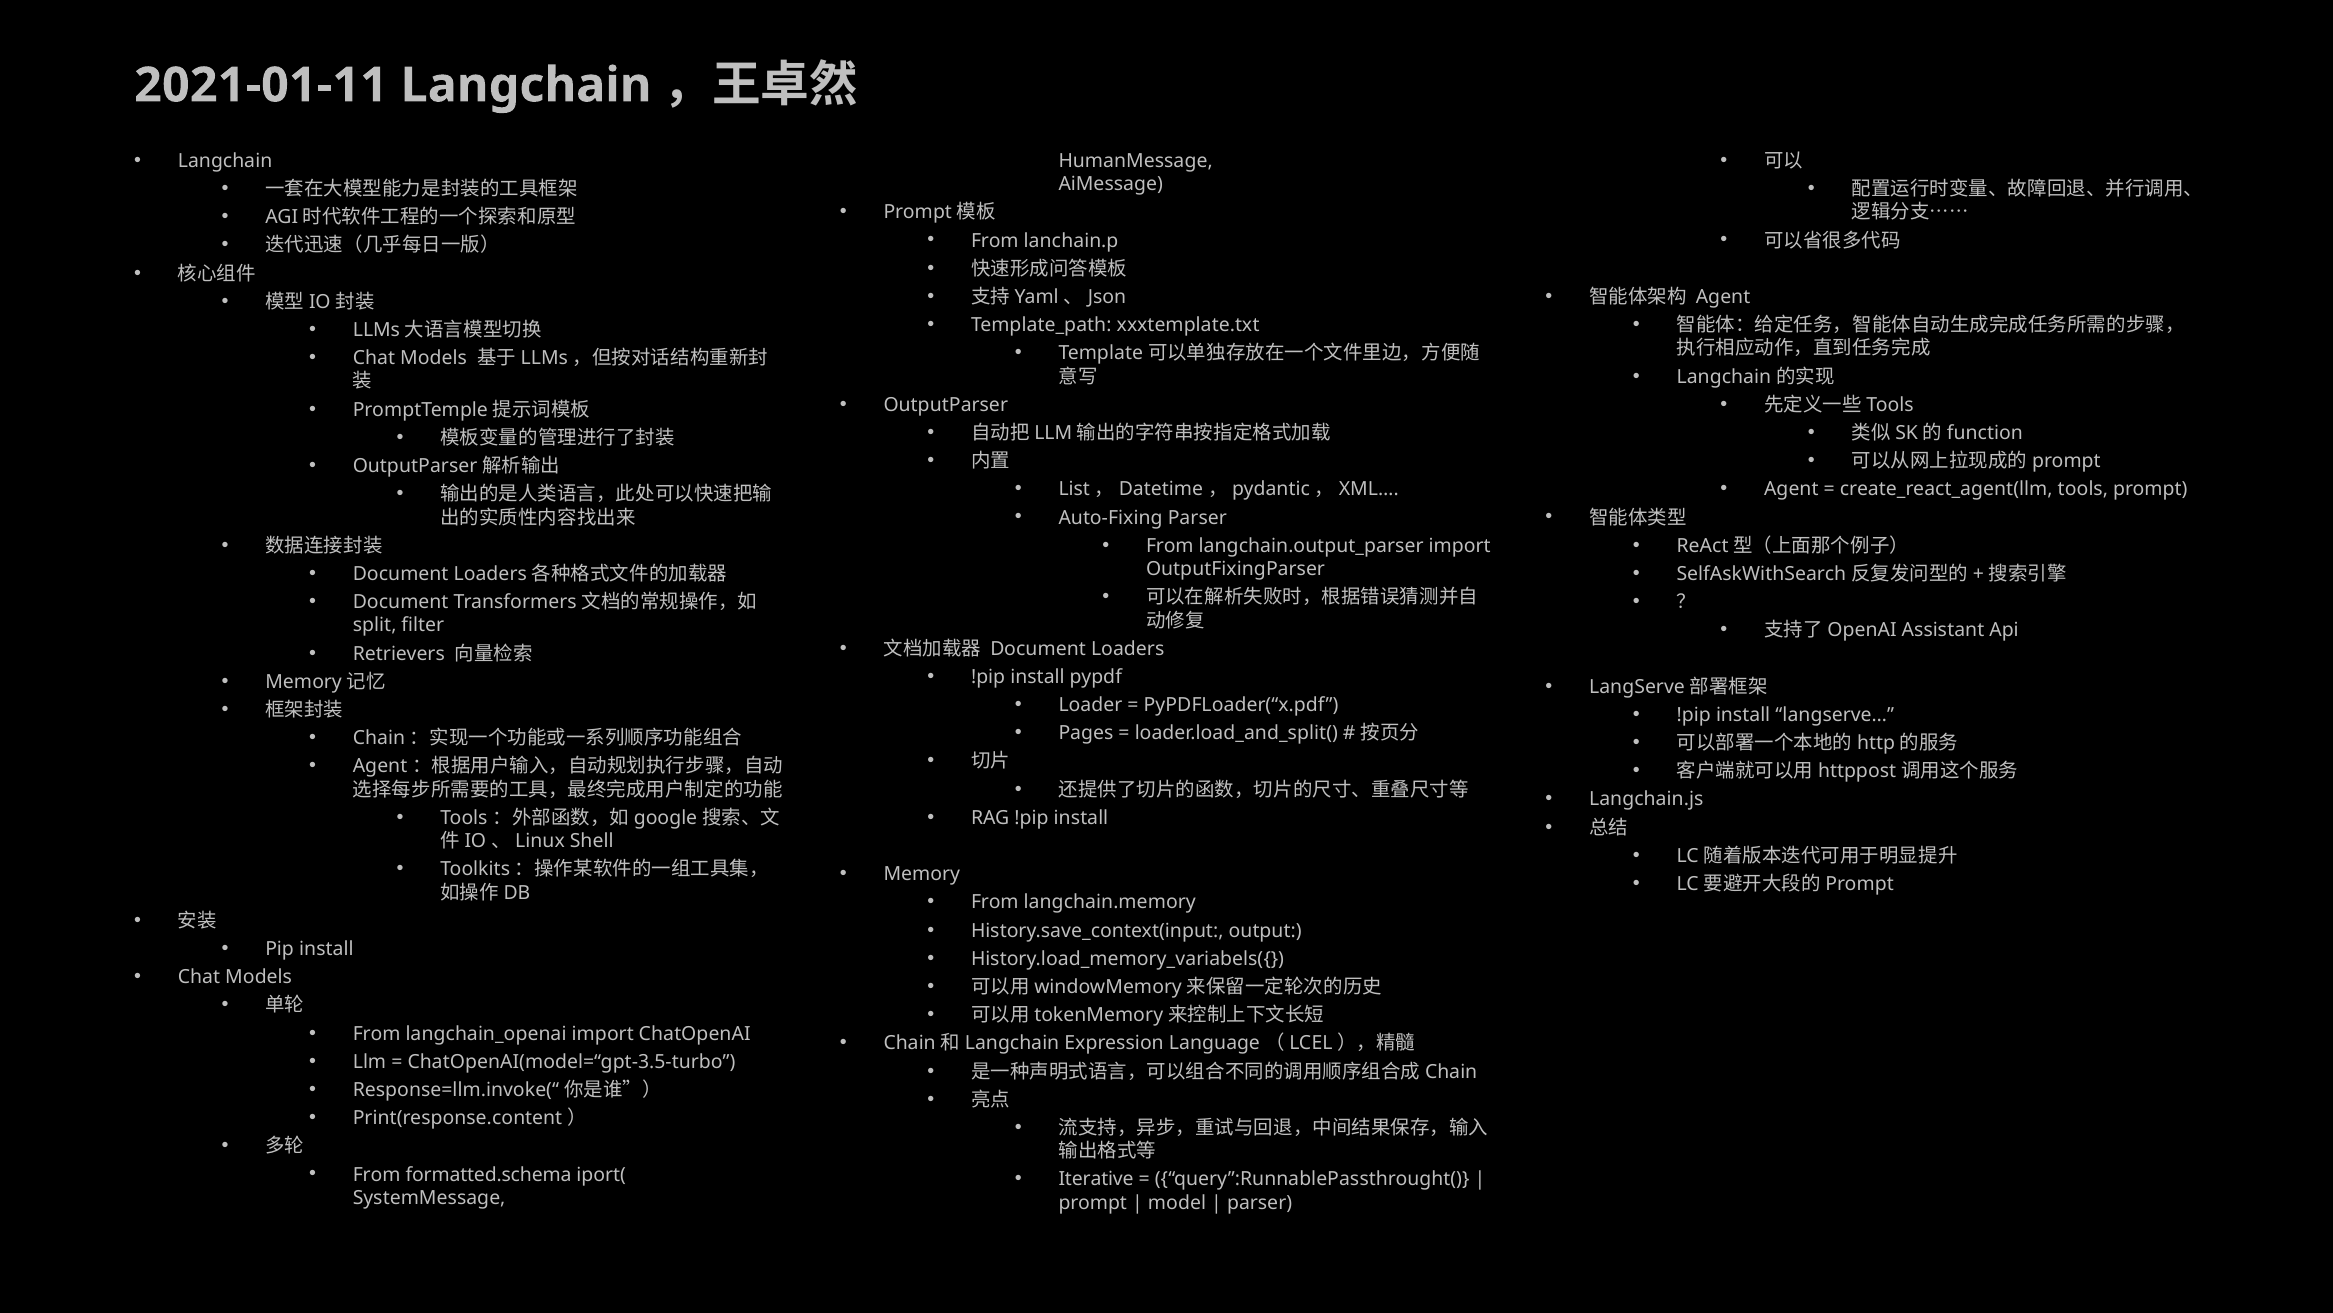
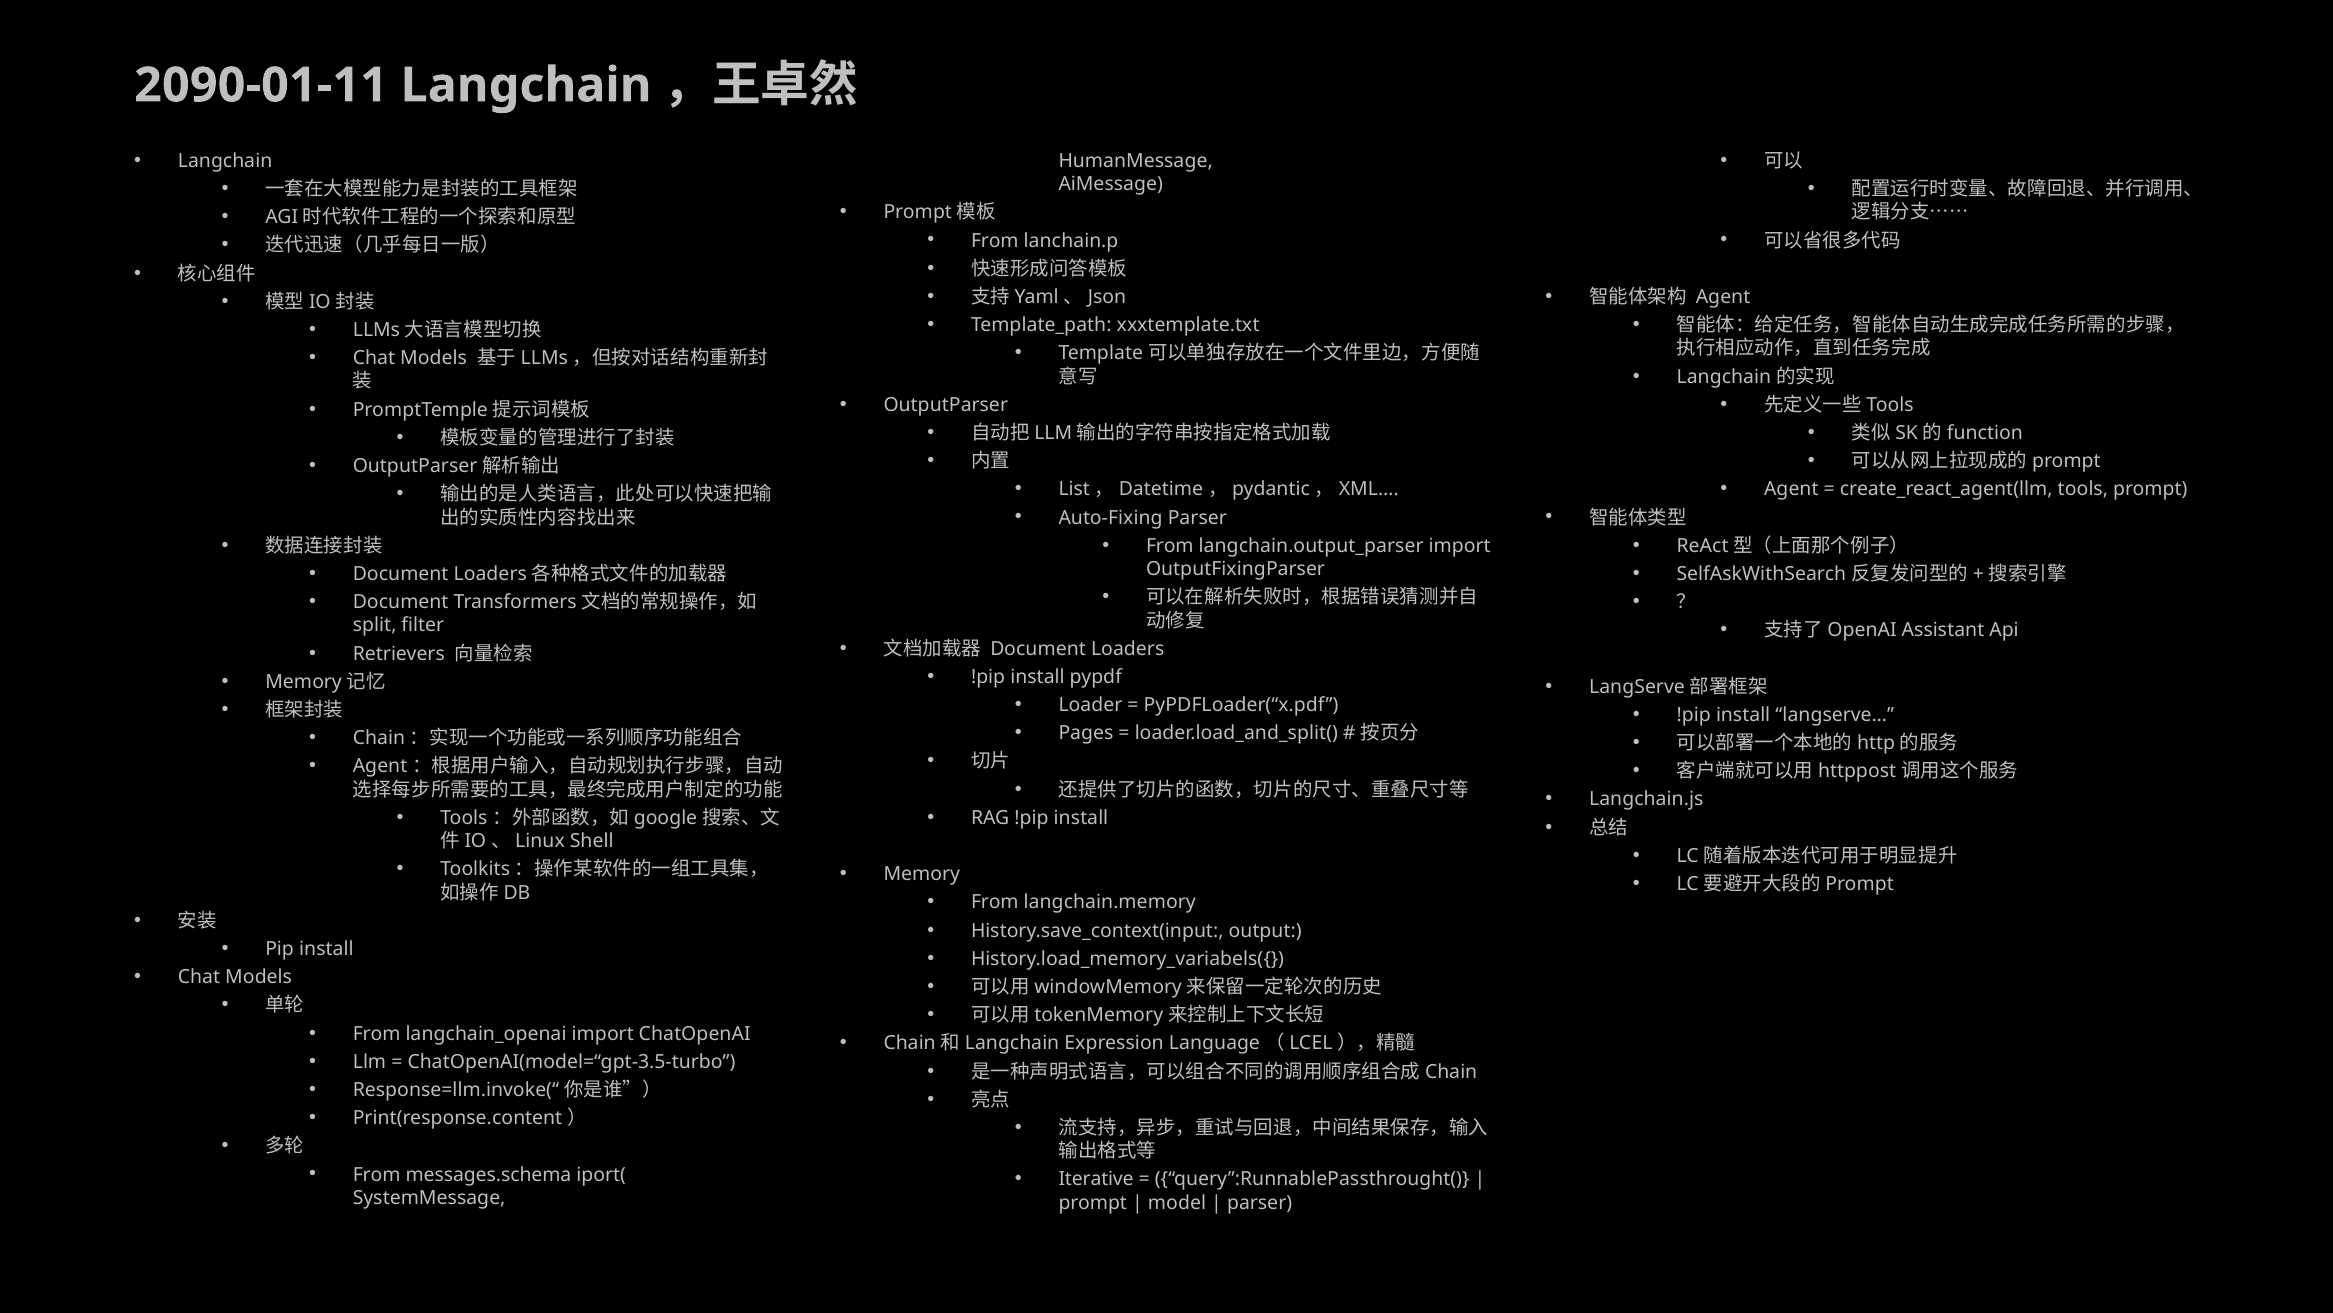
2021-01-11: 2021-01-11 -> 2090-01-11 (261, 85)
formatted.schema: formatted.schema -> messages.schema (488, 1174)
